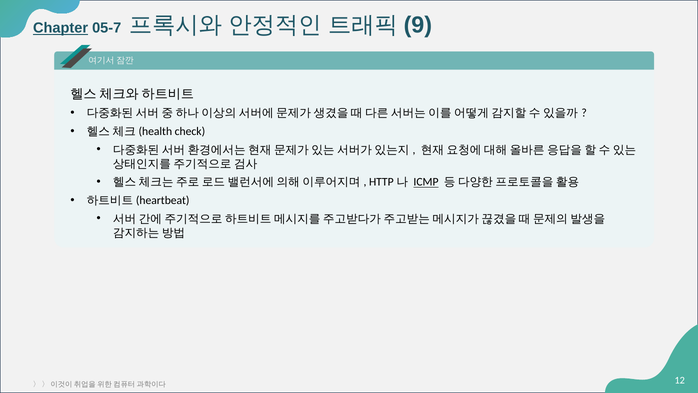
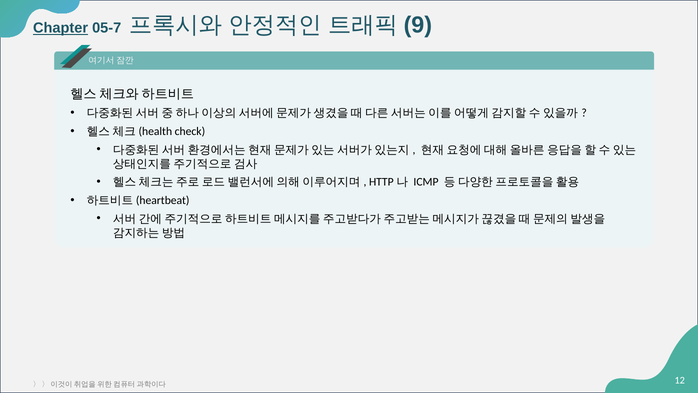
ICMP underline: present -> none (426, 182)
